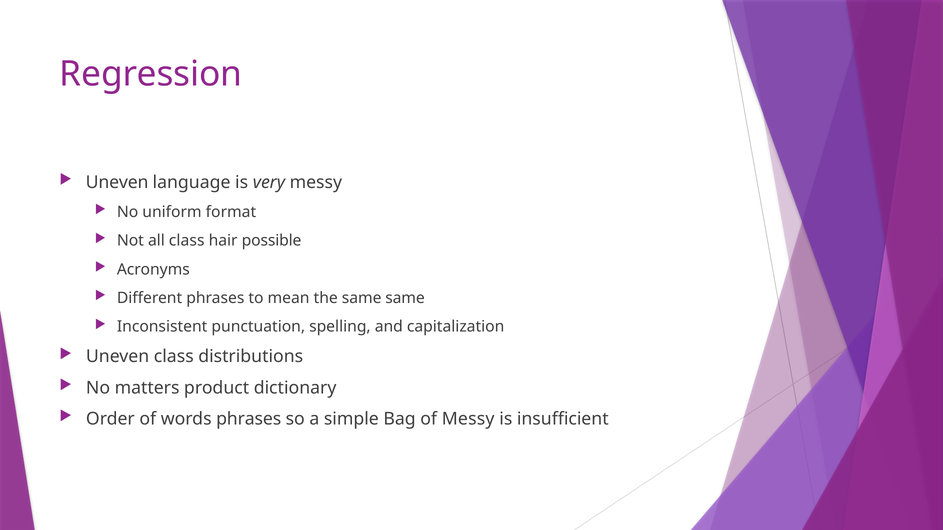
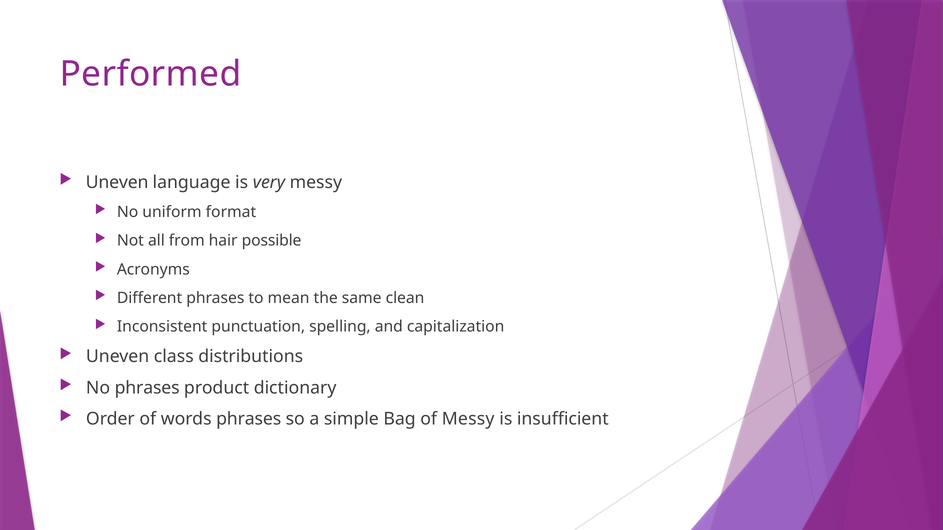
Regression: Regression -> Performed (151, 74)
all class: class -> from (187, 241)
same same: same -> clean (405, 298)
No matters: matters -> phrases (147, 388)
